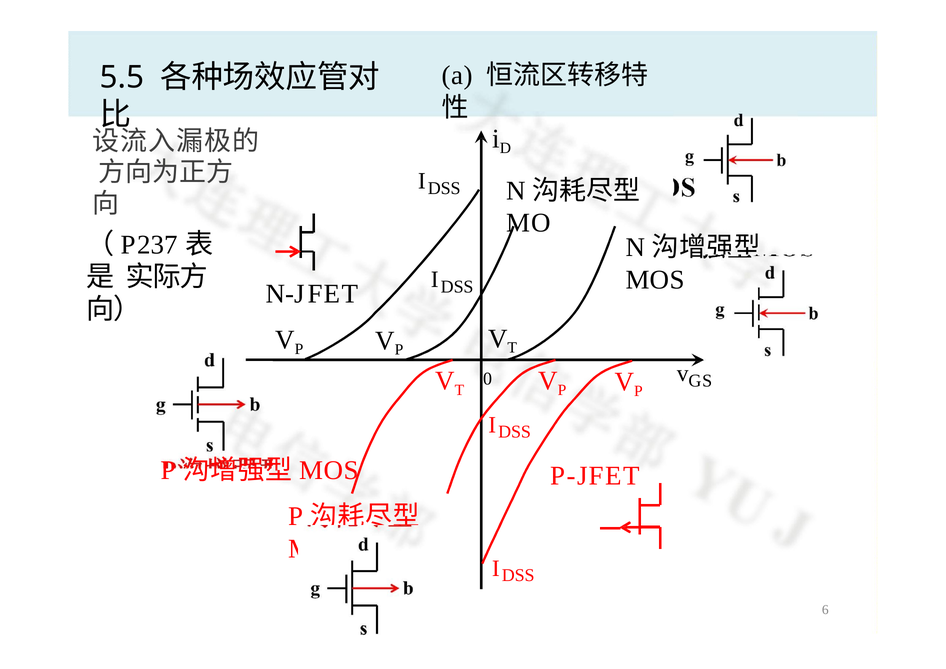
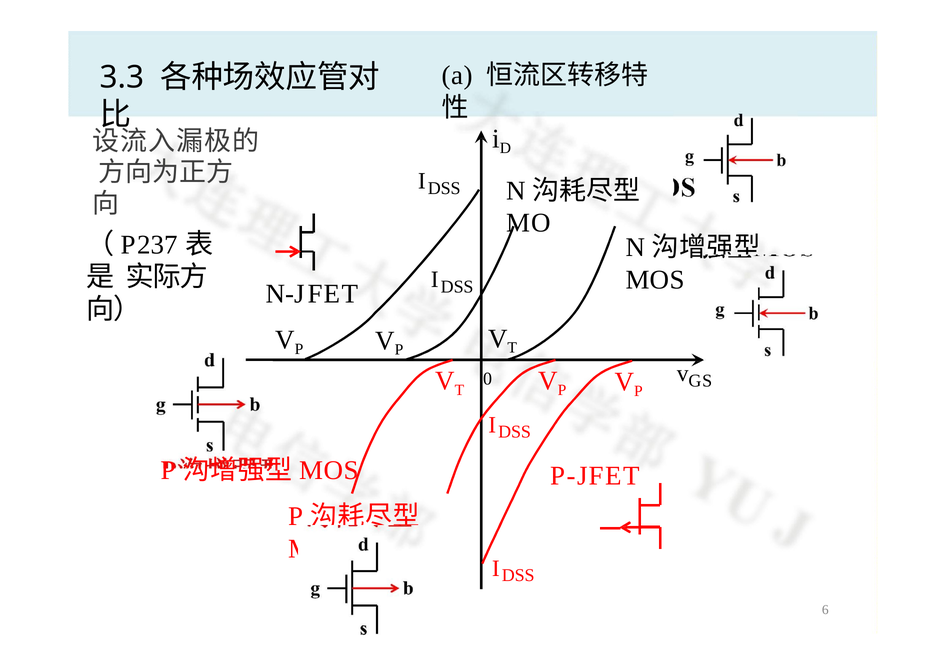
5.5: 5.5 -> 3.3 (122, 77)
